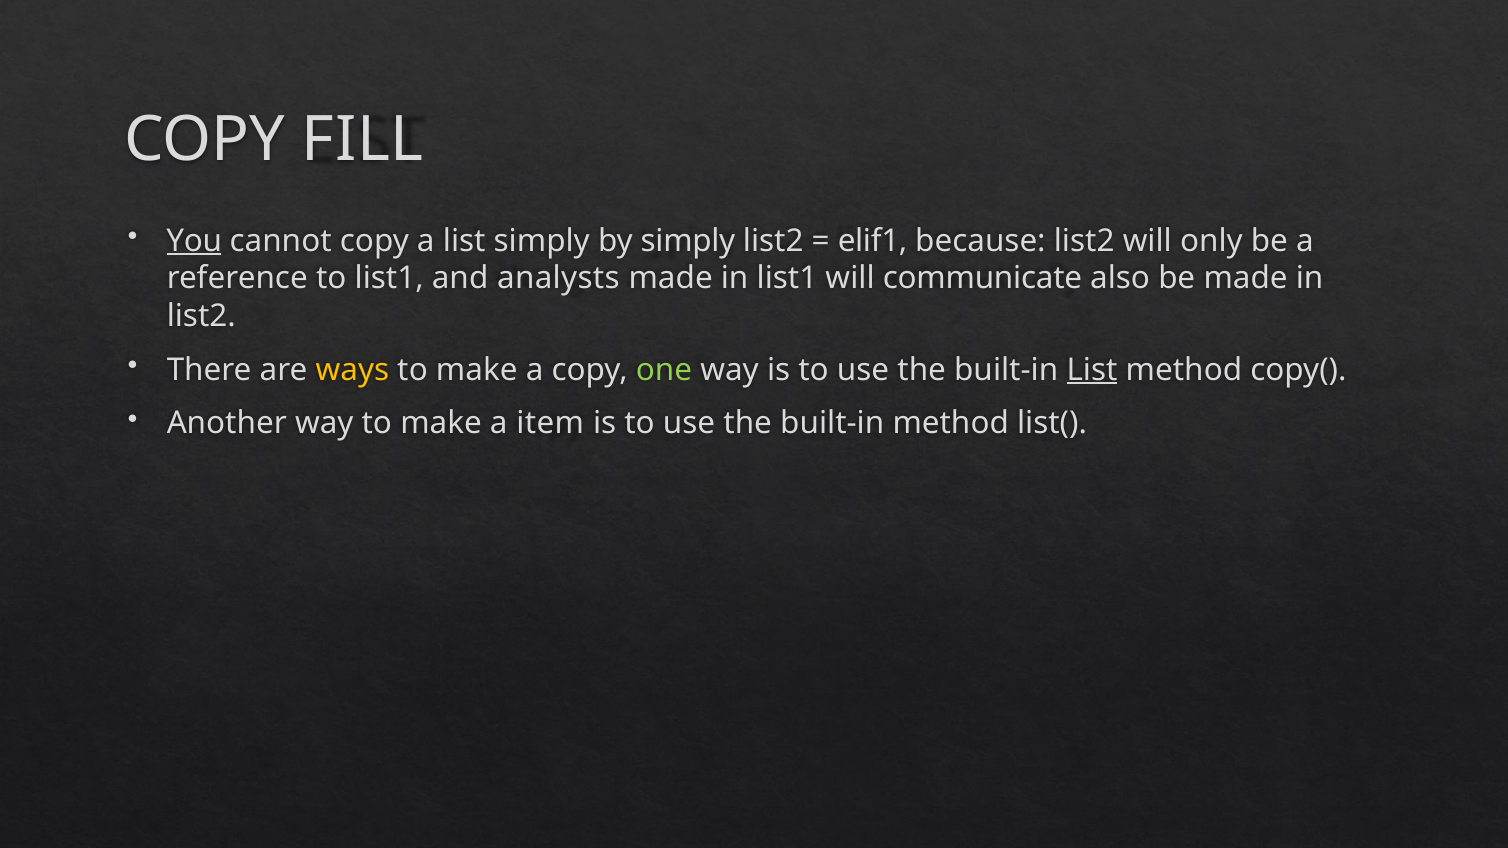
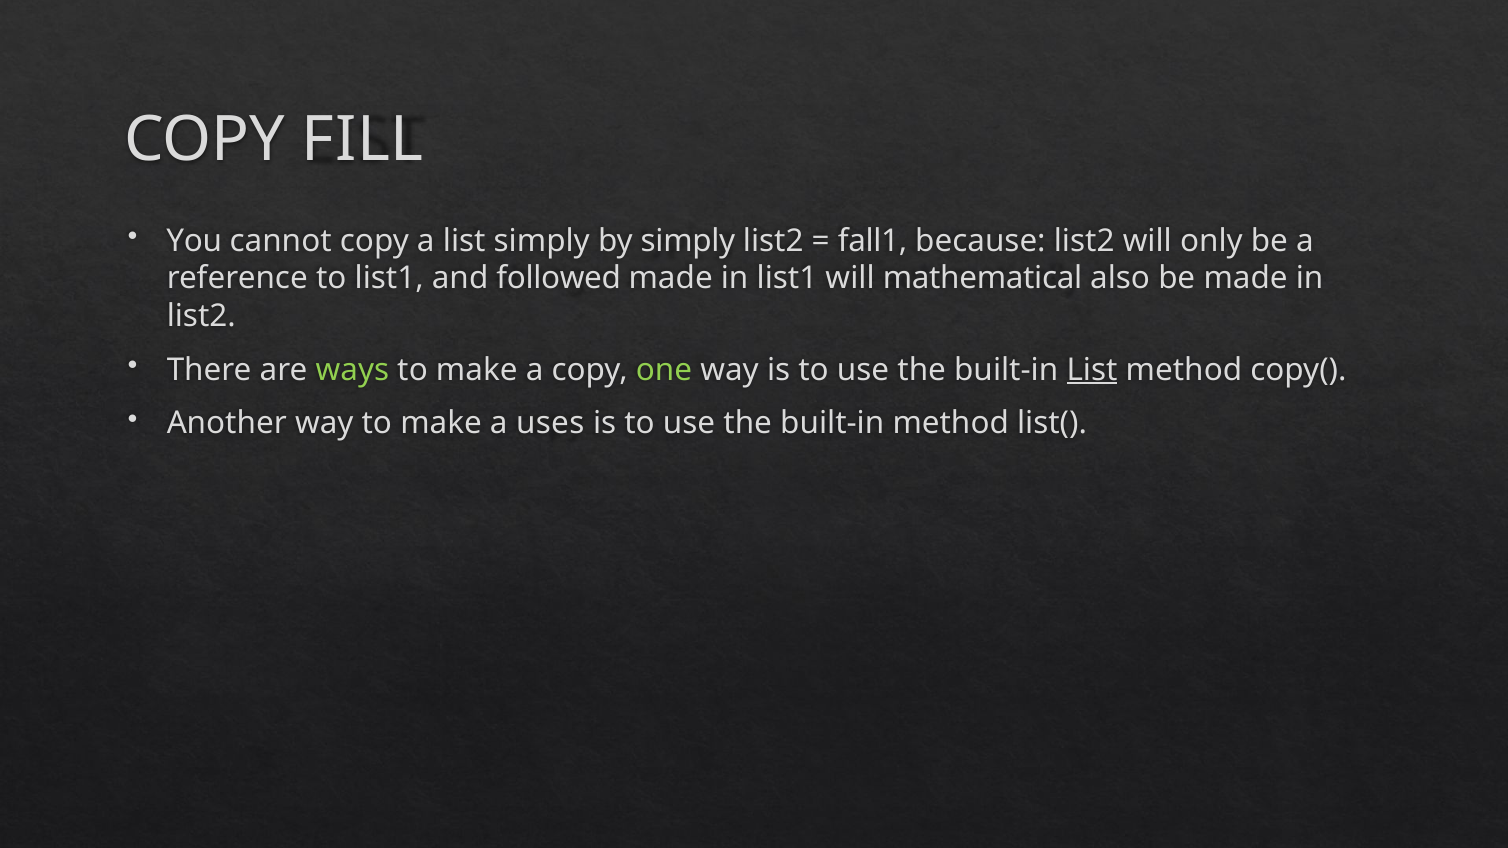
You underline: present -> none (194, 241)
elif1: elif1 -> fall1 (873, 241)
analysts: analysts -> followed (559, 279)
communicate: communicate -> mathematical (983, 279)
ways colour: yellow -> light green (352, 370)
item: item -> uses (550, 423)
